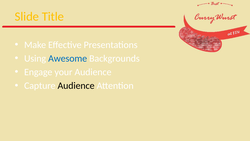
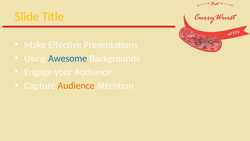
Audience colour: black -> orange (76, 86)
